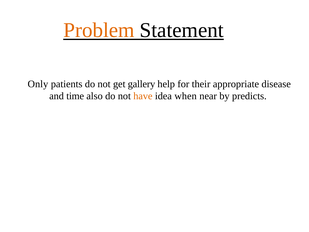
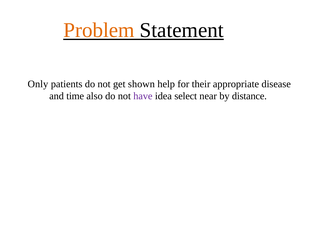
gallery: gallery -> shown (141, 84)
have colour: orange -> purple (143, 96)
when: when -> select (186, 96)
predicts: predicts -> distance (249, 96)
